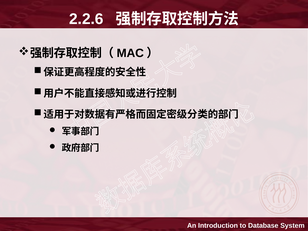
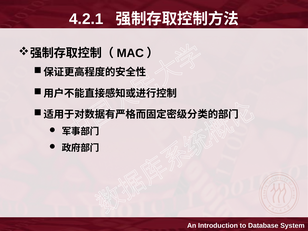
2.2.6: 2.2.6 -> 4.2.1 (86, 19)
